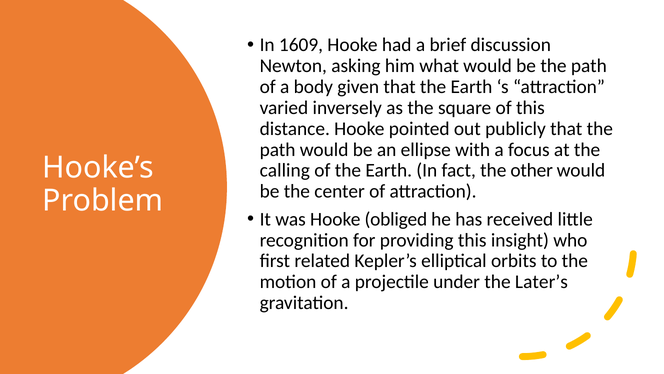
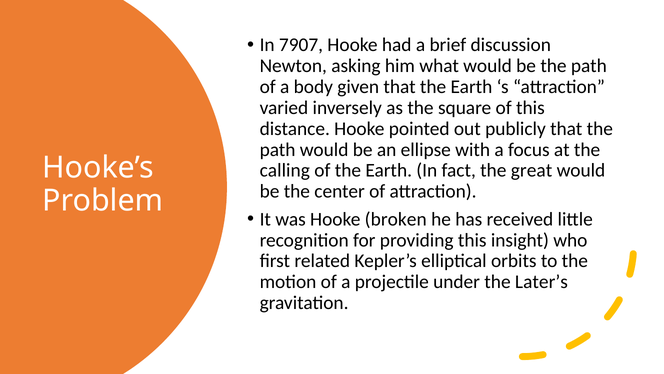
1609: 1609 -> 7907 (301, 45)
other: other -> great (532, 170)
obliged: obliged -> broken (396, 219)
